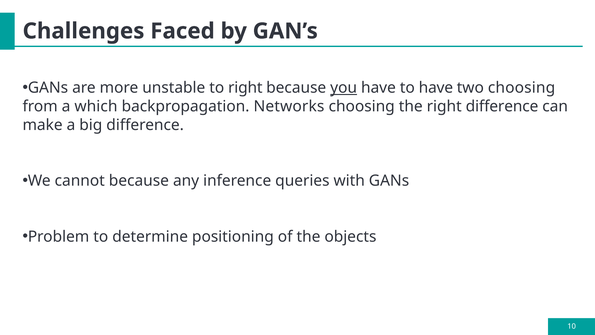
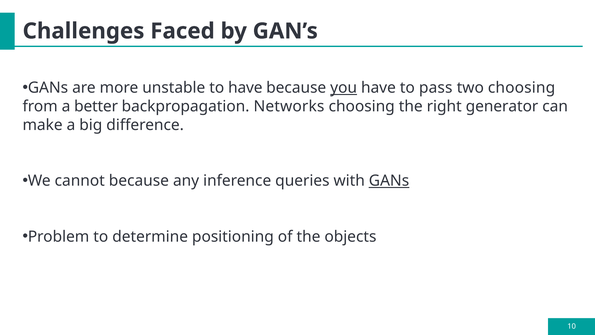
to right: right -> have (245, 88)
to have: have -> pass (436, 88)
which: which -> better (96, 106)
right difference: difference -> generator (502, 106)
GANs underline: none -> present (389, 181)
